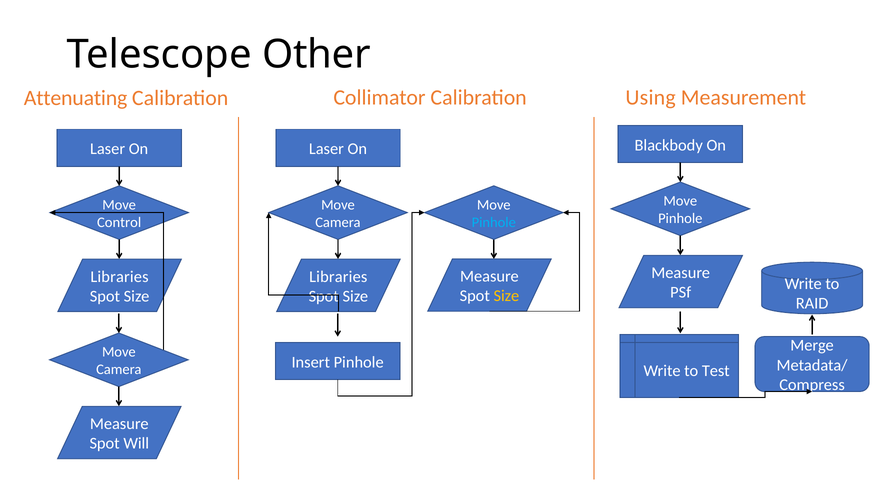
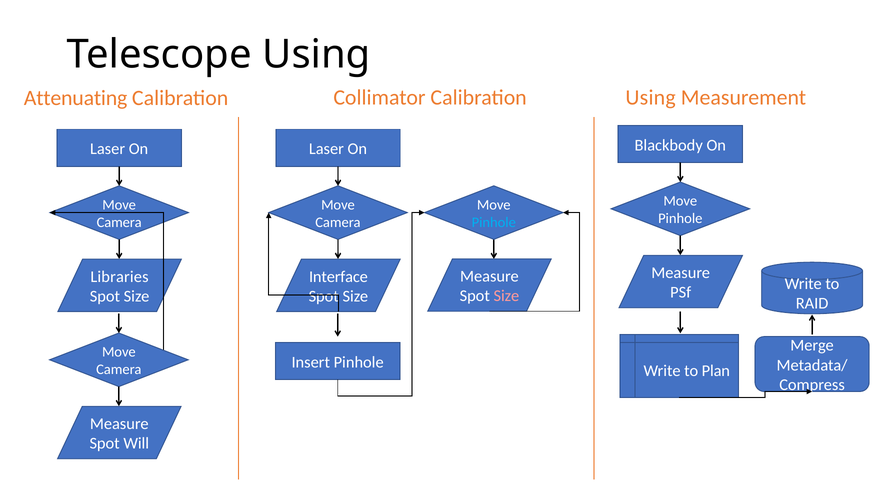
Telescope Other: Other -> Using (316, 54)
Control: Control -> Camera (119, 222)
Libraries: Libraries -> Interface (338, 277)
Size colour: yellow -> pink (506, 296)
Test: Test -> Plan (716, 371)
